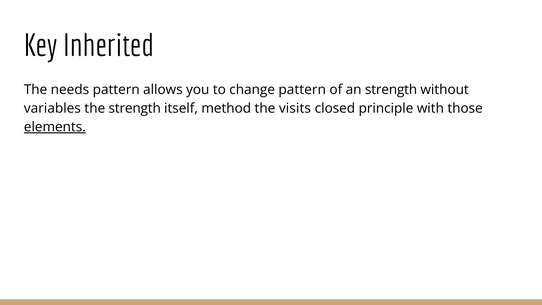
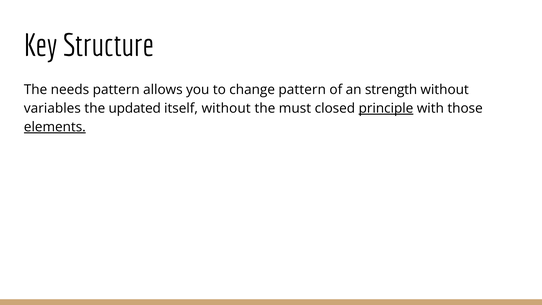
Inherited: Inherited -> Structure (108, 46)
the strength: strength -> updated (135, 108)
itself method: method -> without (226, 108)
visits: visits -> must (295, 108)
principle underline: none -> present (386, 108)
